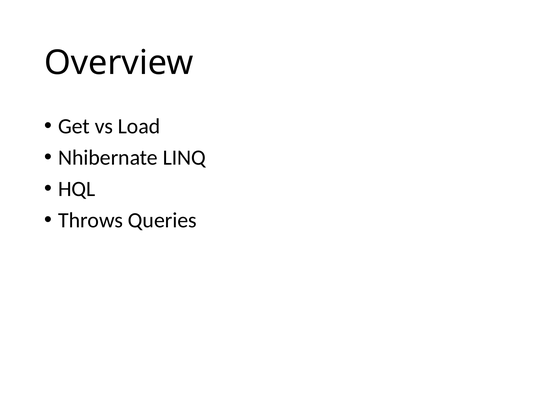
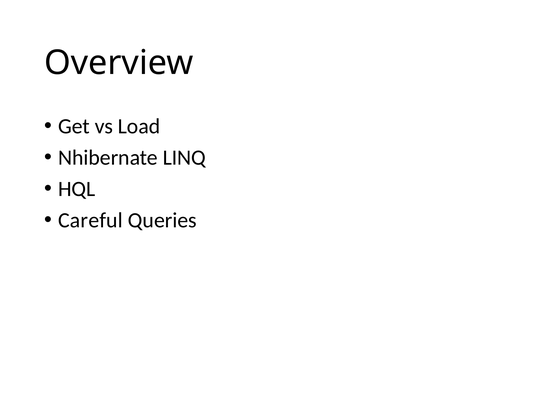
Throws: Throws -> Careful (90, 220)
